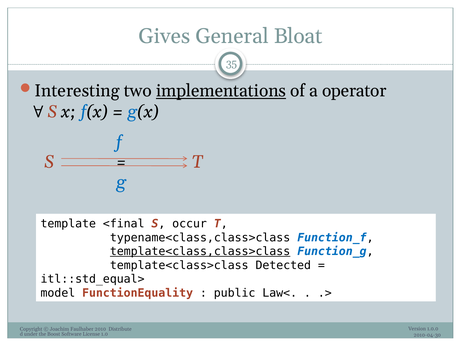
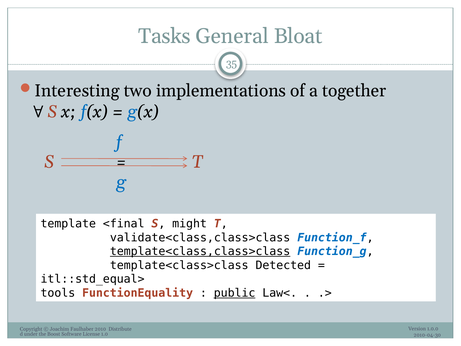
Gives: Gives -> Tasks (164, 36)
implementations underline: present -> none (221, 91)
operator: operator -> together (354, 91)
occur: occur -> might (190, 224)
typename<class,class>class: typename<class,class>class -> validate<class,class>class (200, 237)
model: model -> tools (58, 293)
public underline: none -> present (235, 293)
